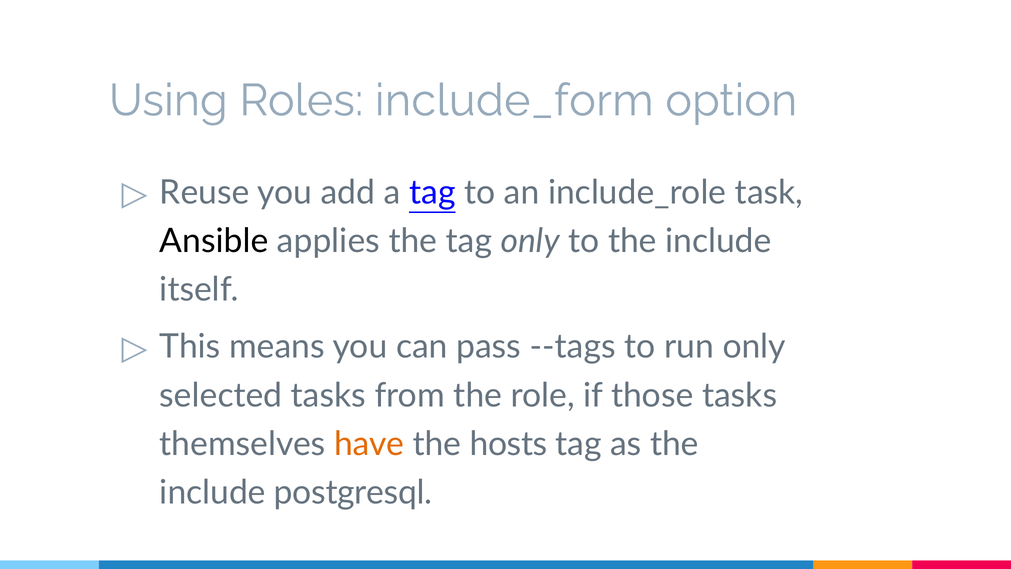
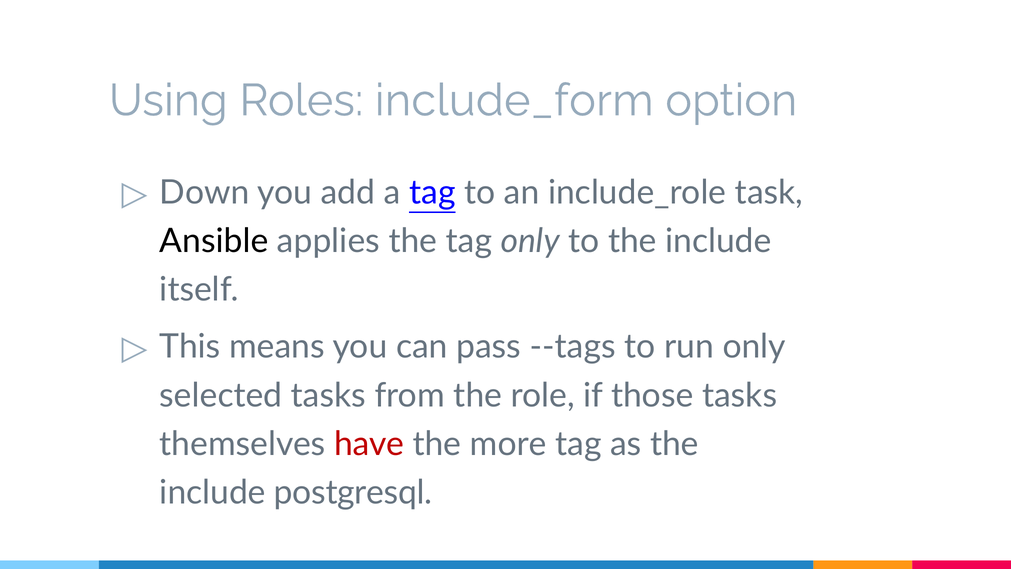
Reuse: Reuse -> Down (205, 193)
have colour: orange -> red (369, 444)
hosts: hosts -> more (508, 444)
